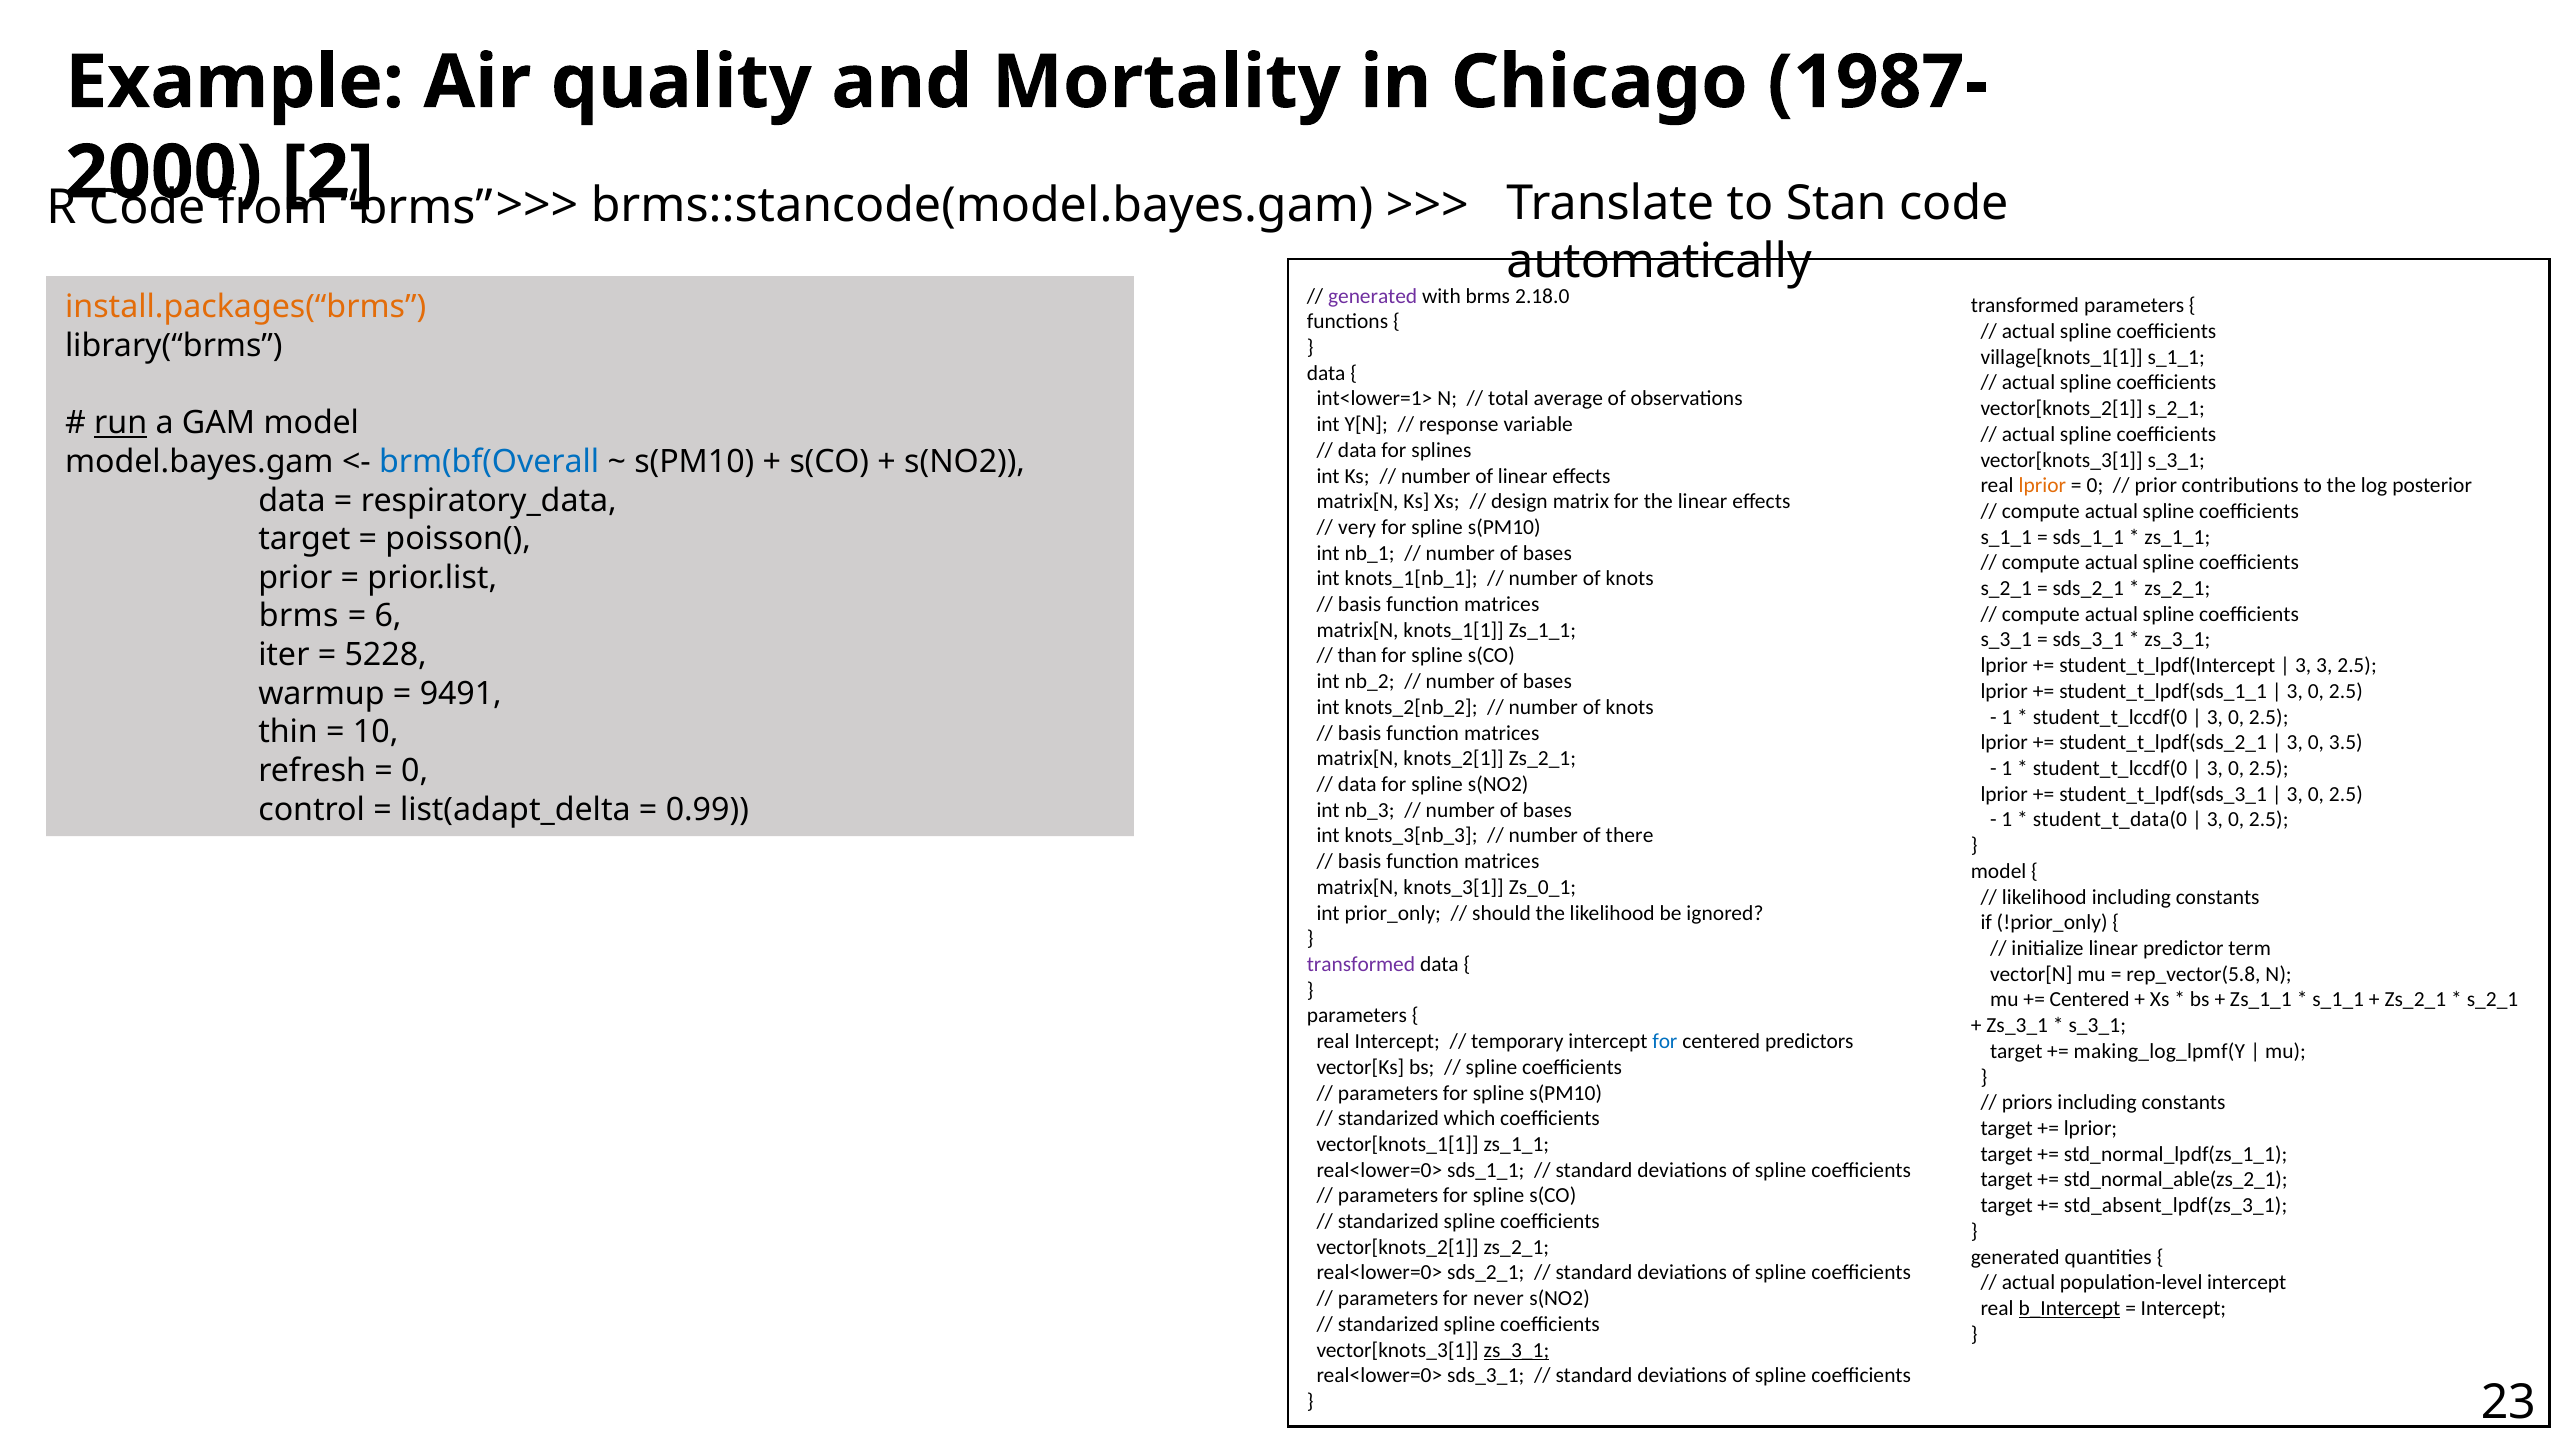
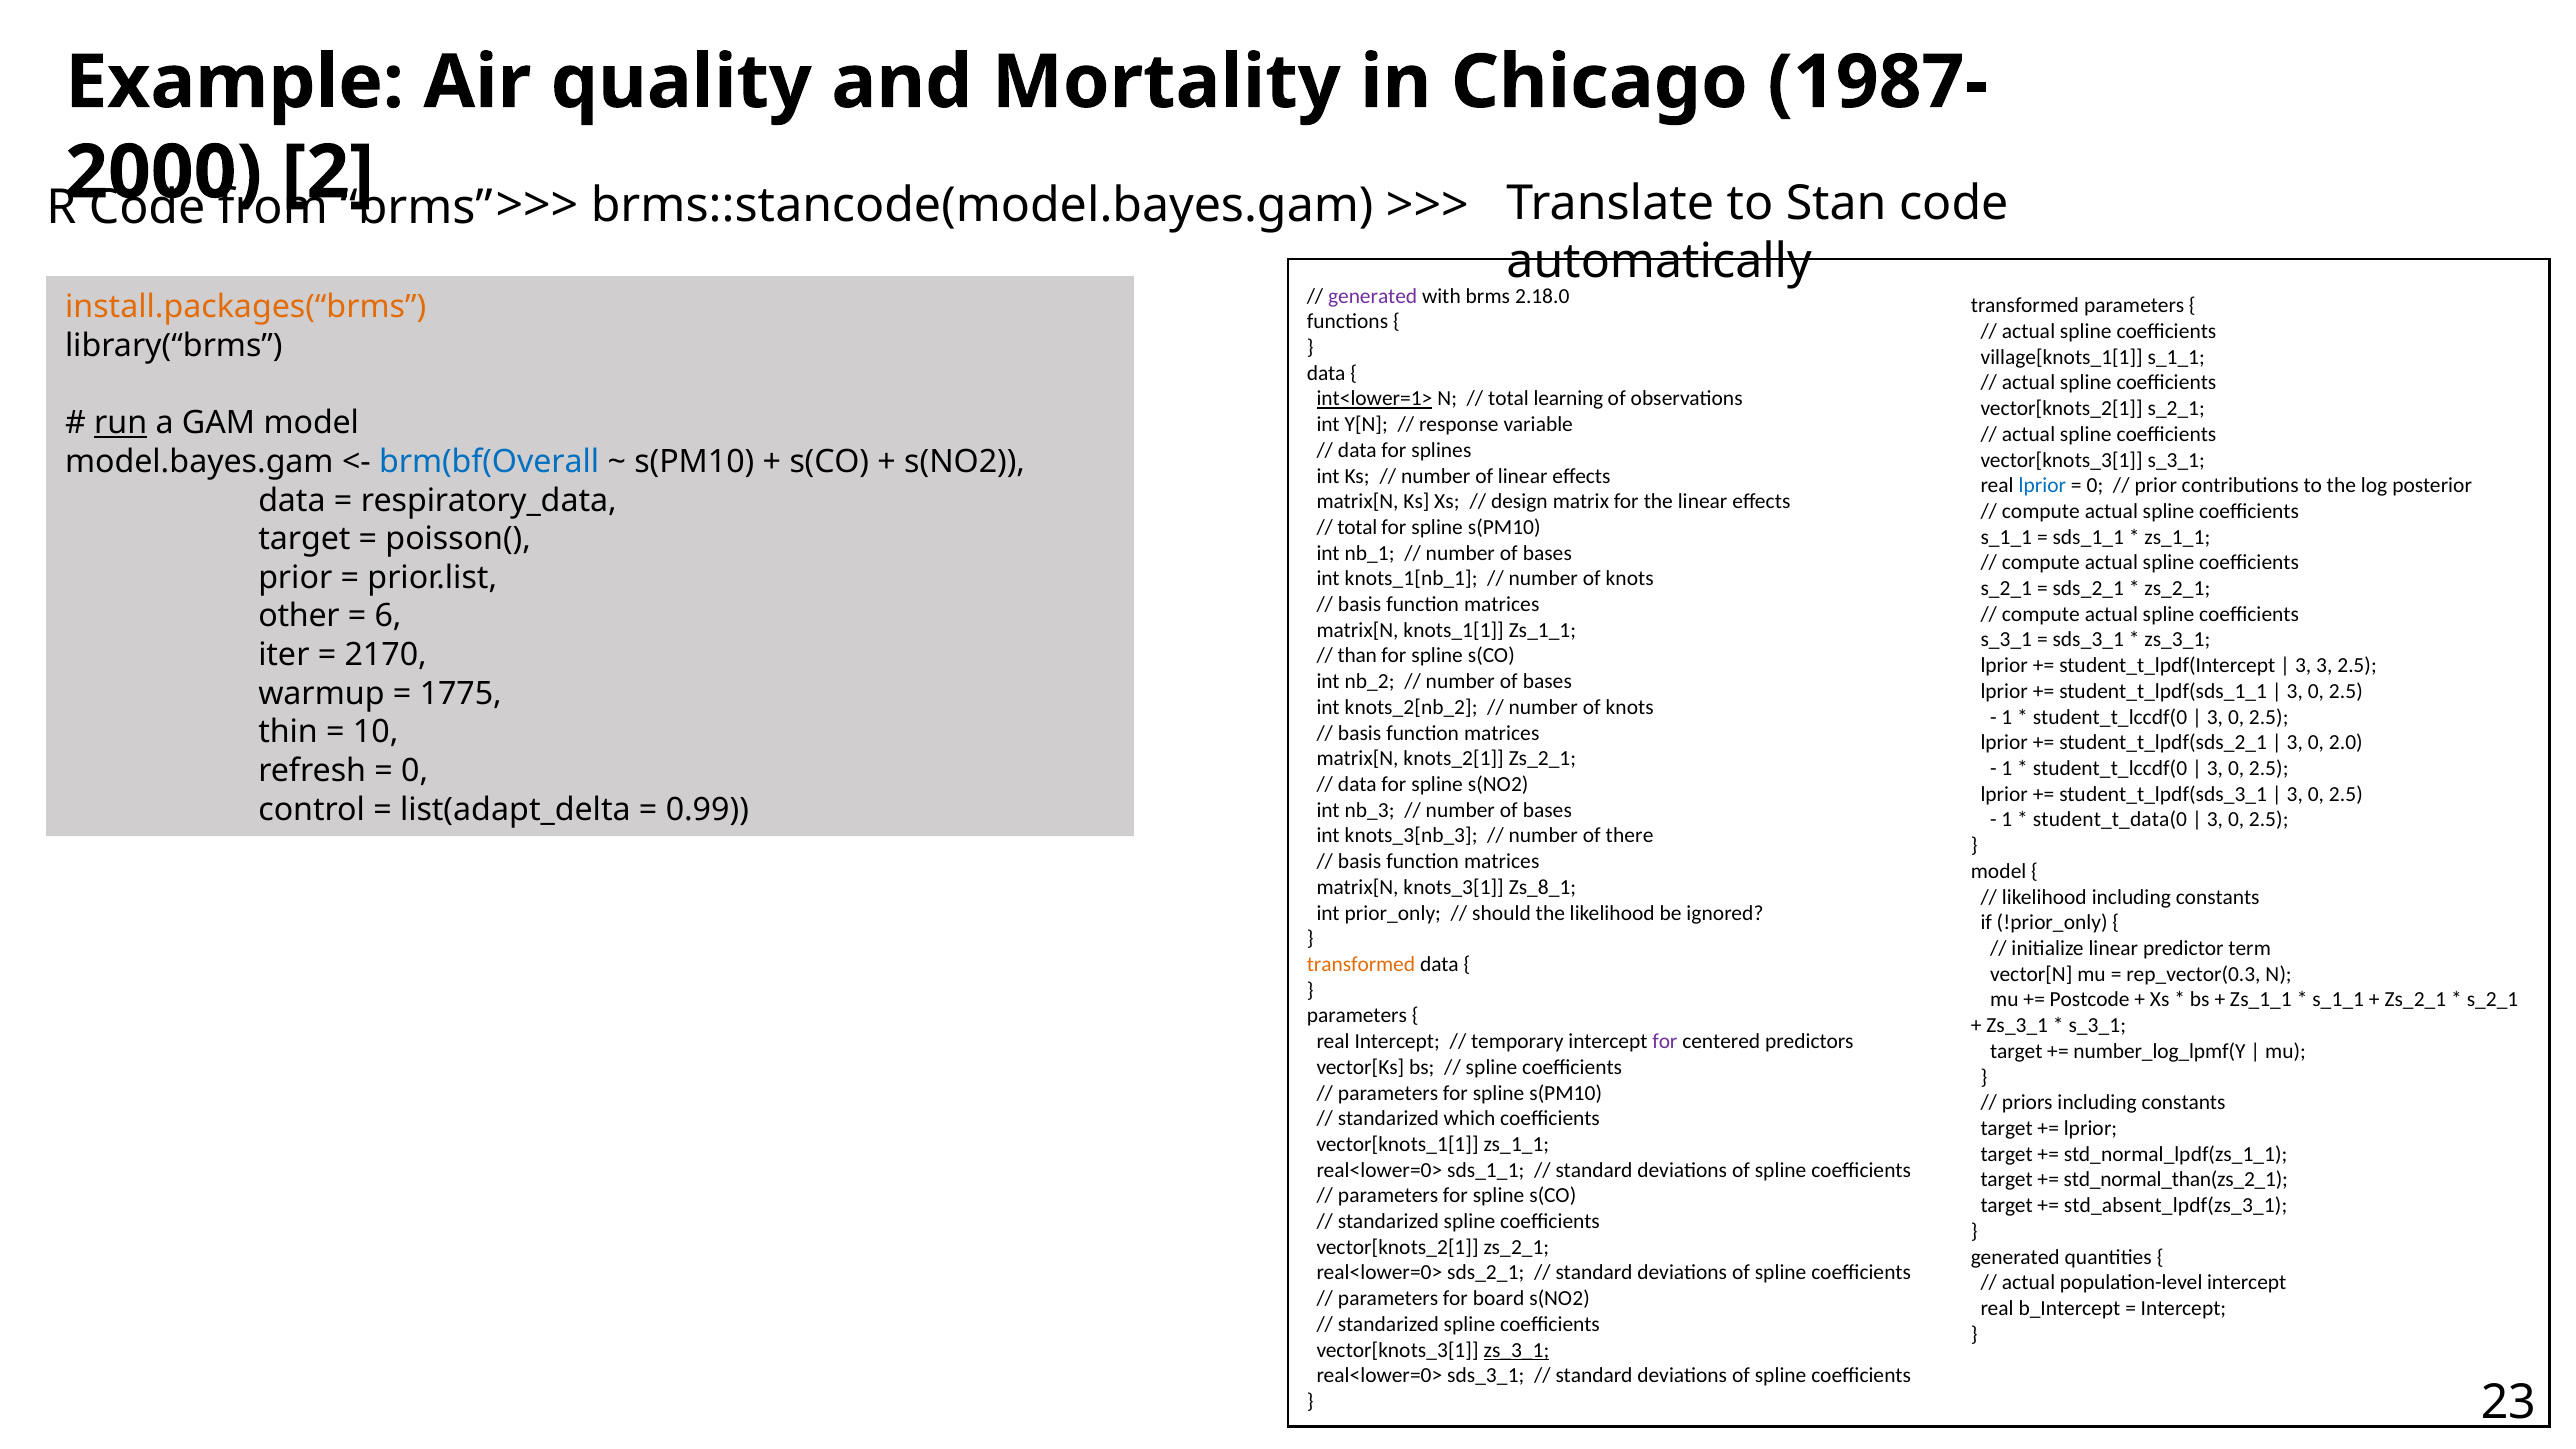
int<lower=1> underline: none -> present (1374, 399)
average: average -> learning (1568, 399)
lprior colour: orange -> blue (2042, 486)
very: very -> total (1357, 527)
brms: brms -> other (299, 616)
5228: 5228 -> 2170 (386, 655)
9491: 9491 -> 1775 (461, 694)
3.5: 3.5 -> 2.0 (2346, 743)
Zs_0_1: Zs_0_1 -> Zs_8_1 (1542, 887)
transformed colour: purple -> orange (1361, 964)
rep_vector(5.8: rep_vector(5.8 -> rep_vector(0.3 (2193, 974)
Centered: Centered -> Postcode (2090, 1000)
for colour: blue -> purple (1665, 1042)
making_log_lpmf(Y: making_log_lpmf(Y -> number_log_lpmf(Y (2159, 1051)
std_normal_able(zs_2_1: std_normal_able(zs_2_1 -> std_normal_than(zs_2_1 (2176, 1180)
never: never -> board (1499, 1299)
b_Intercept underline: present -> none (2069, 1308)
